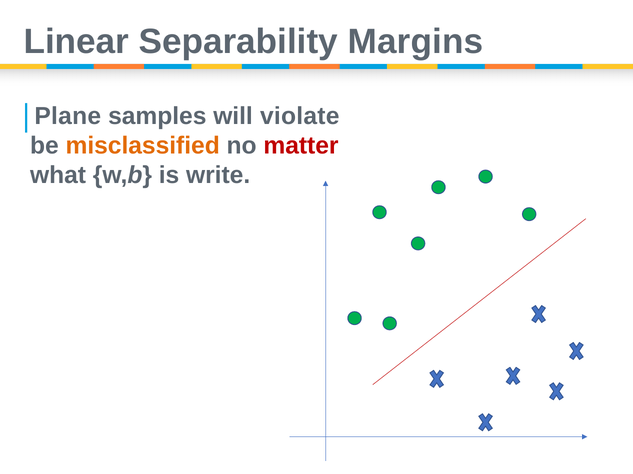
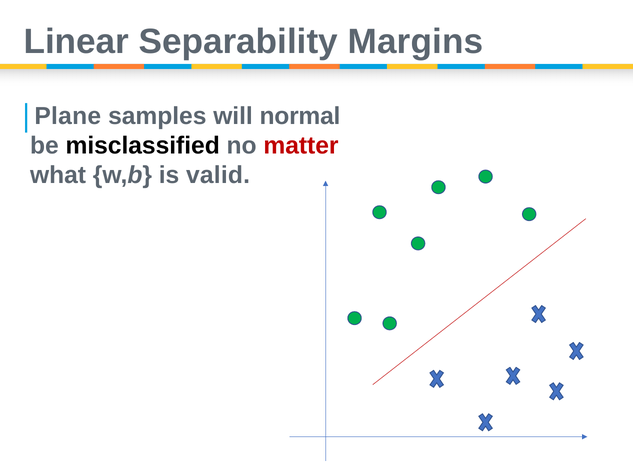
violate: violate -> normal (300, 116)
misclassified colour: orange -> black (143, 146)
write: write -> valid (218, 175)
